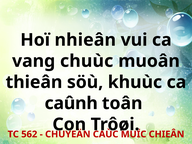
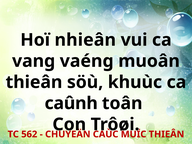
chuùc: chuùc -> vaéng (87, 61)
CHIEÂN: CHIEÂN -> THIEÂN (166, 134)
